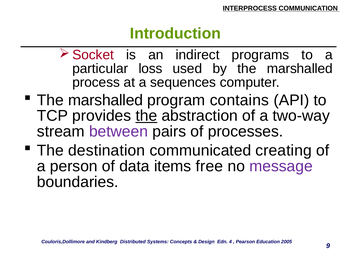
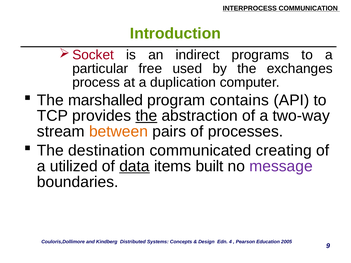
loss: loss -> free (150, 69)
by the marshalled: marshalled -> exchanges (300, 69)
sequences: sequences -> duplication (183, 82)
between colour: purple -> orange (119, 132)
person: person -> utilized (74, 166)
data underline: none -> present (134, 166)
free: free -> built (210, 166)
